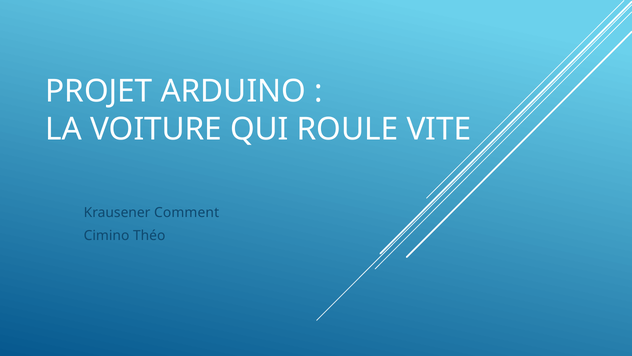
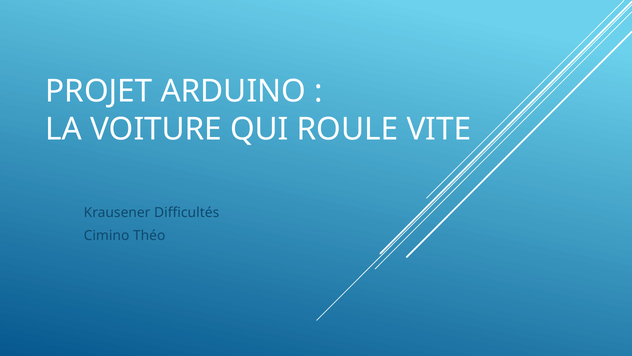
Comment: Comment -> Difficultés (187, 212)
